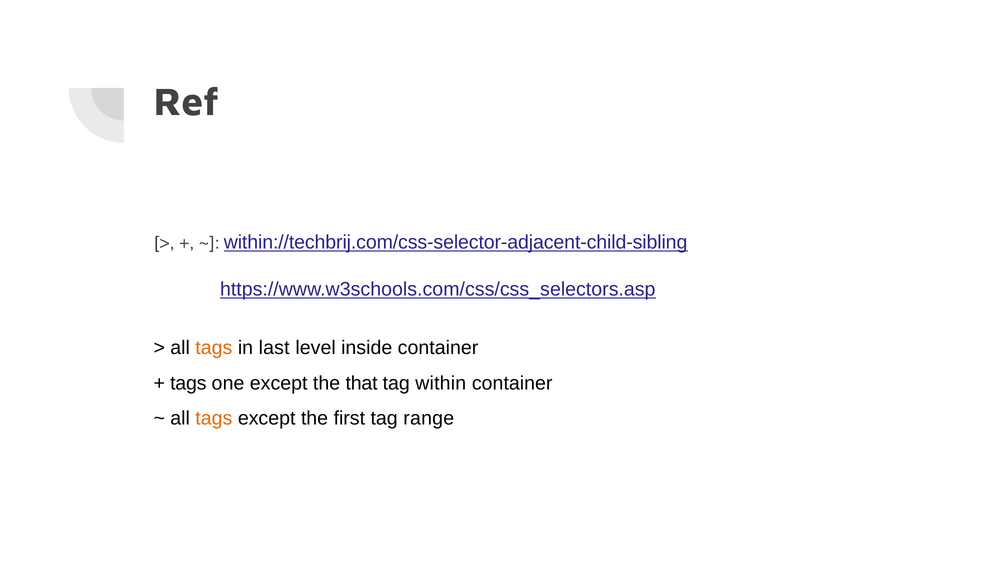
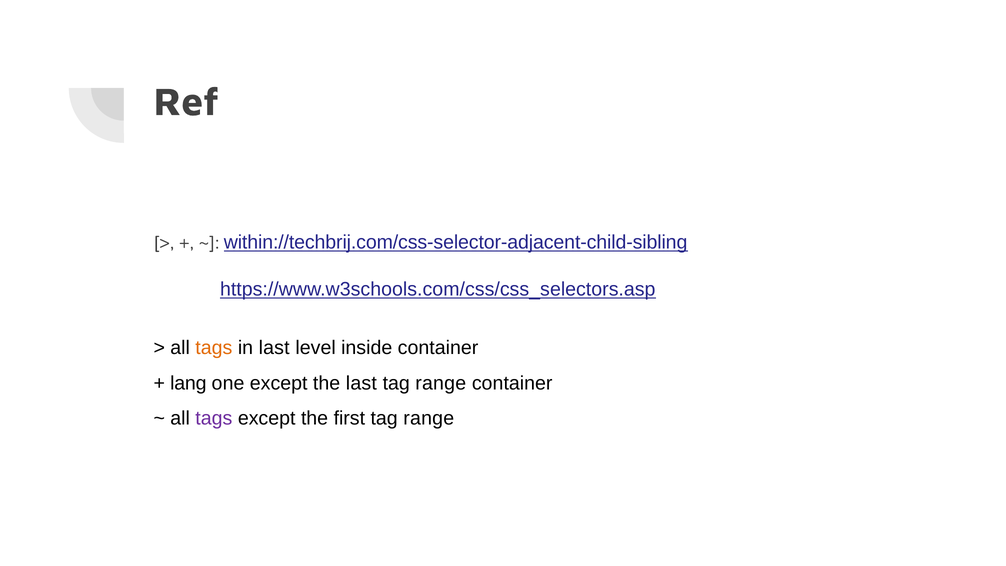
tags: tags -> lang (188, 383)
the that: that -> last (361, 383)
within: within -> range (441, 383)
tags colour: orange -> purple (214, 418)
